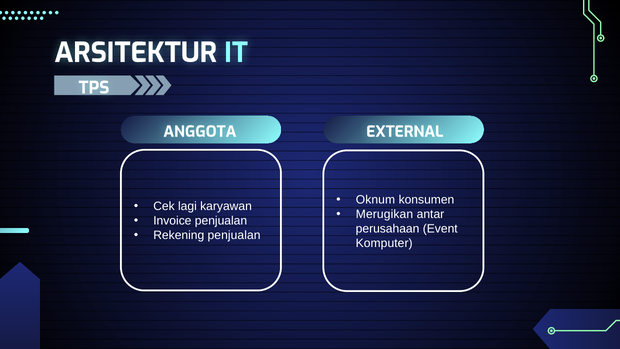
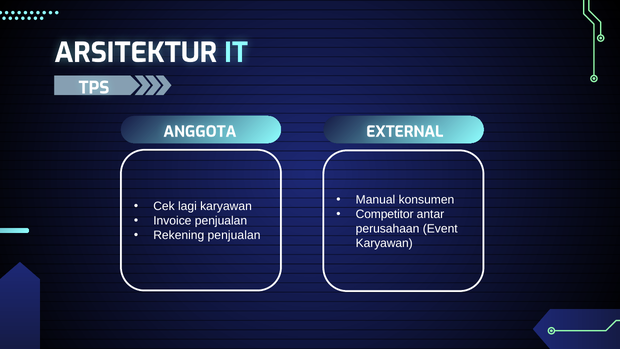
Oknum: Oknum -> Manual (376, 200)
Merugikan: Merugikan -> Competitor (385, 214)
Komputer: Komputer -> Karyawan (384, 243)
